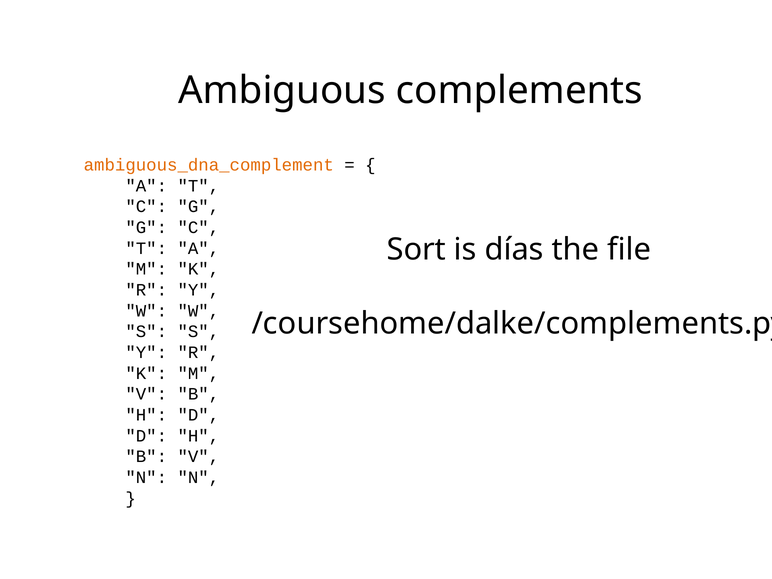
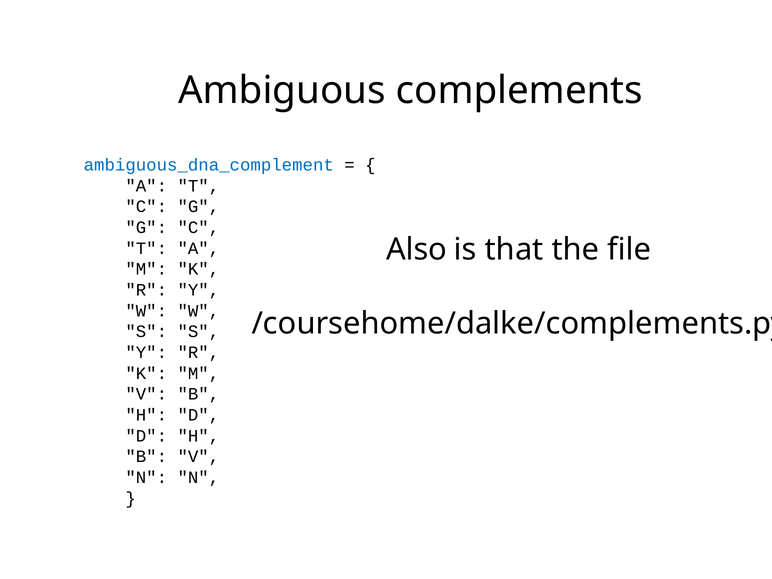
ambiguous_dna_complement colour: orange -> blue (209, 165)
Sort: Sort -> Also (417, 249)
días: días -> that (514, 249)
